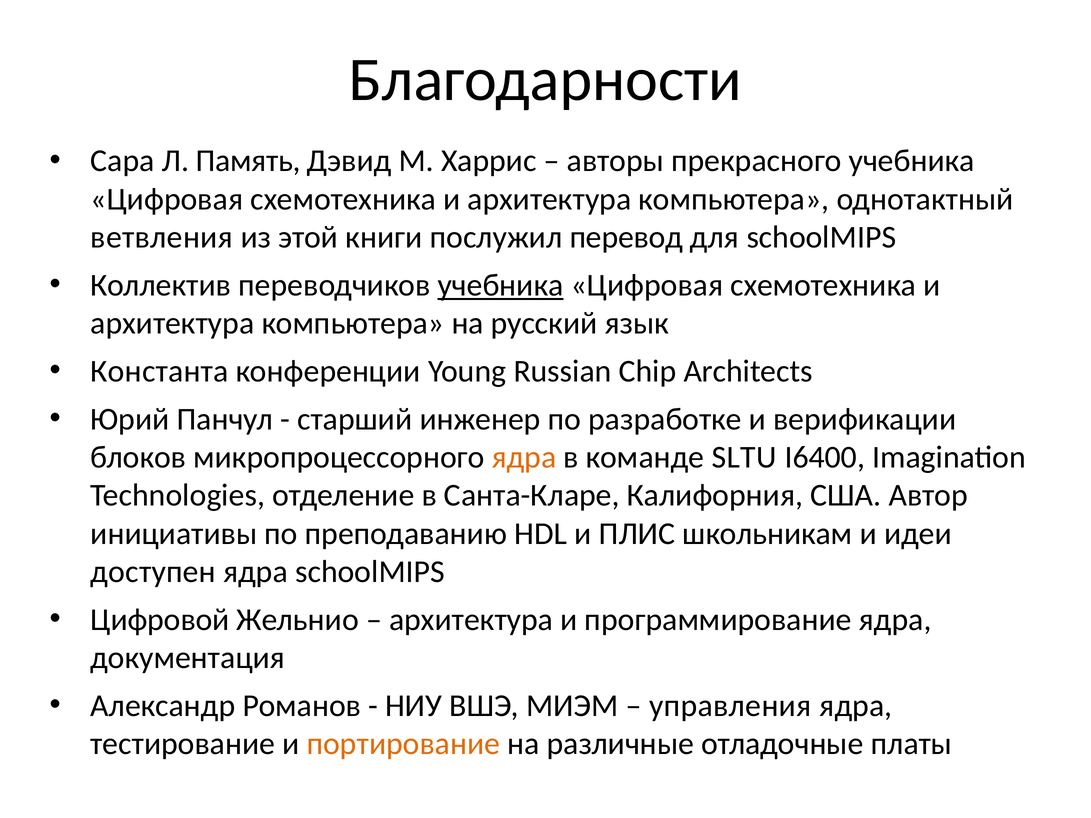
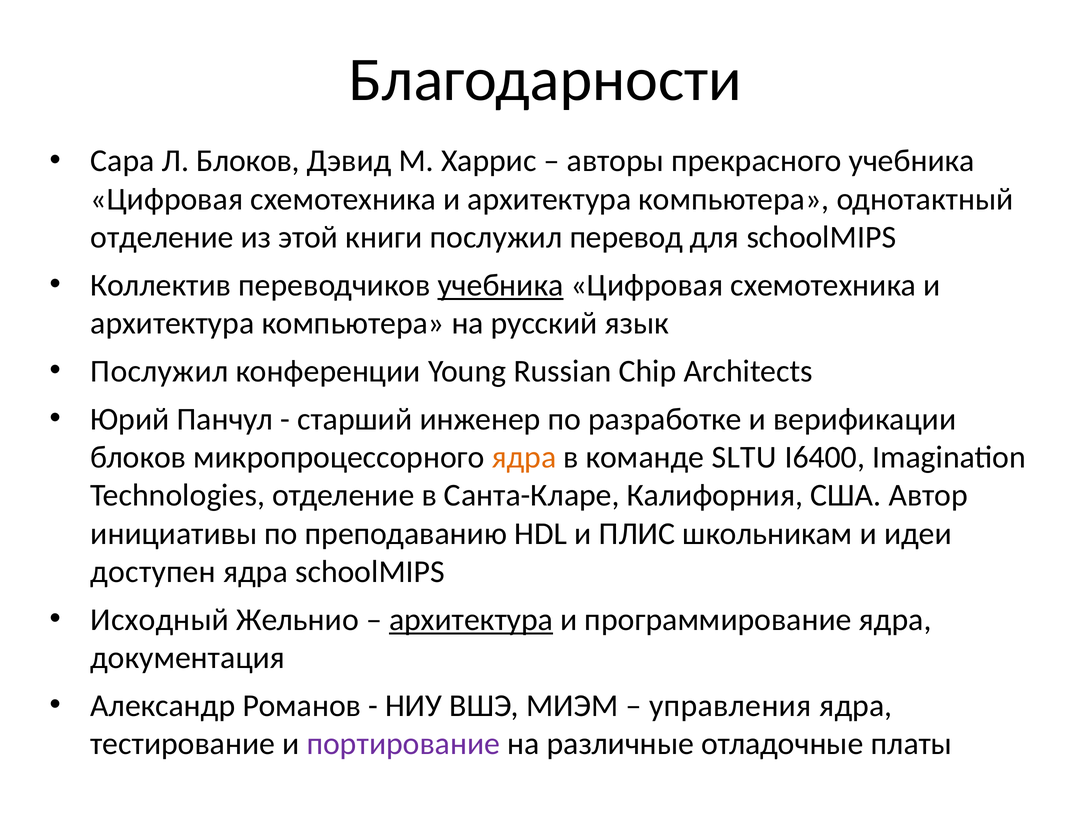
Л Память: Память -> Блоков (248, 161)
ветвления: ветвления -> отделение (162, 237)
Константа: Константа -> Послужил (159, 371)
Цифровой: Цифровой -> Исходный (160, 620)
архитектура underline: none -> present (471, 620)
портирование colour: orange -> purple (403, 744)
